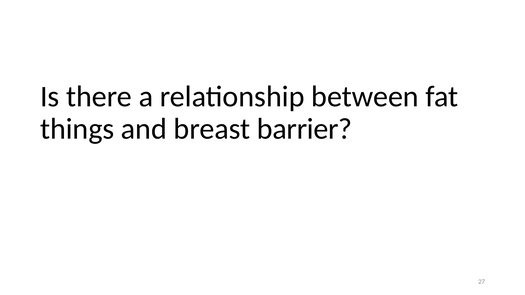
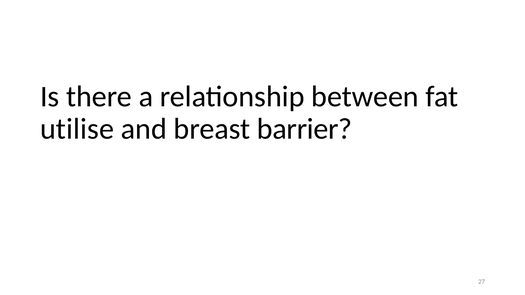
things: things -> utilise (77, 129)
